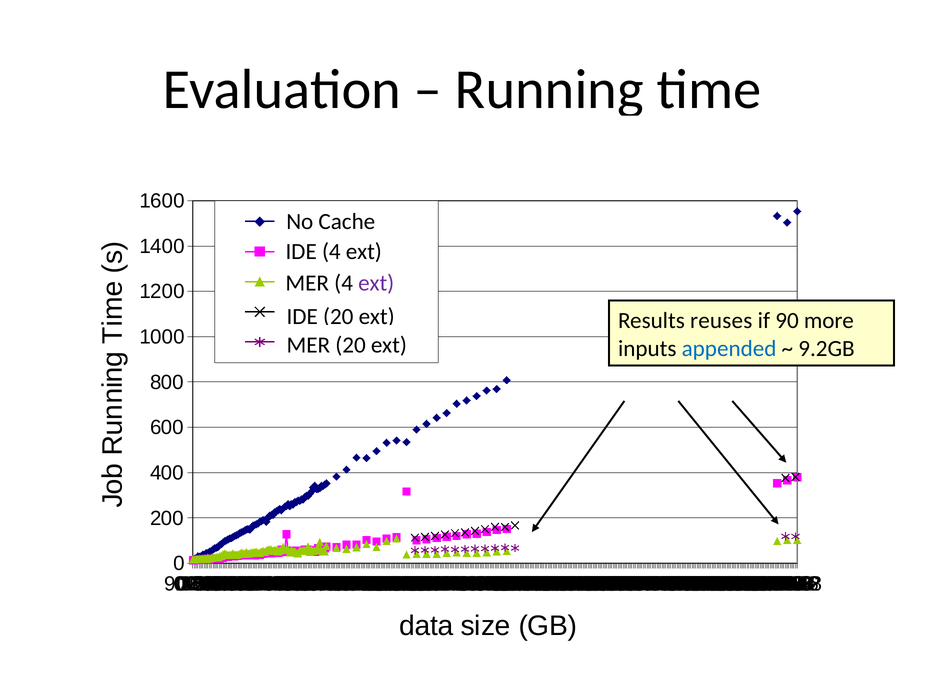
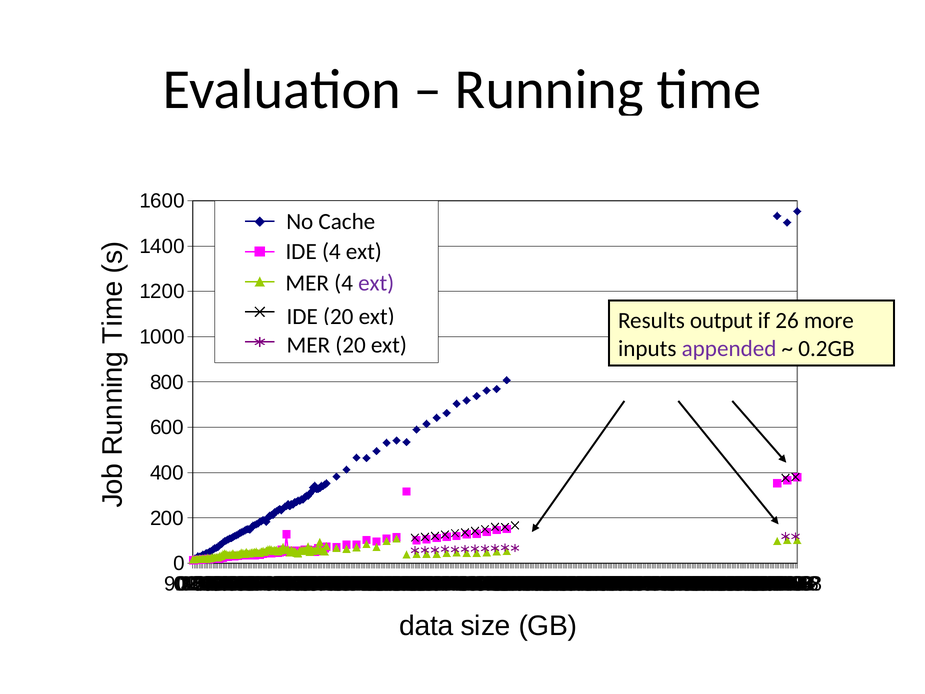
reuses: reuses -> output (721, 321)
if 90: 90 -> 26 (787, 321)
appended colour: blue -> purple (729, 348)
9.2GB: 9.2GB -> 0.2GB (826, 348)
